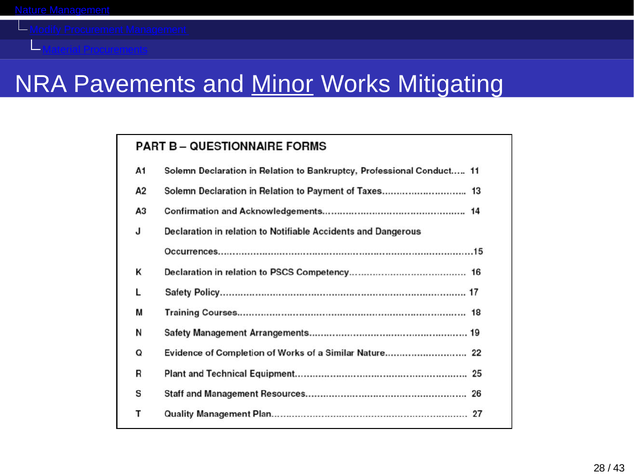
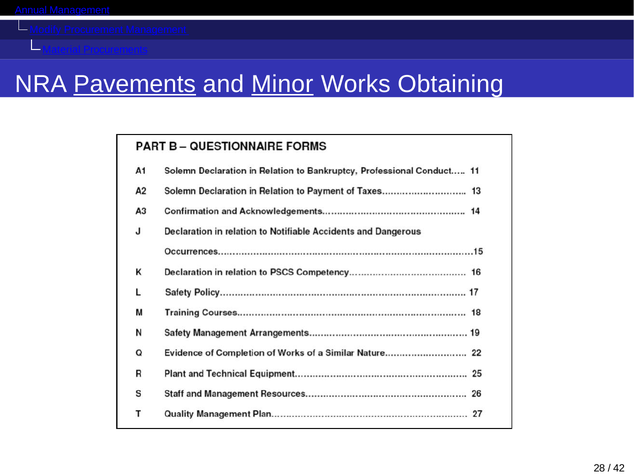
Nature: Nature -> Annual (31, 10)
Pavements underline: none -> present (135, 84)
Mitigating: Mitigating -> Obtaining (451, 84)
43: 43 -> 42 (619, 468)
